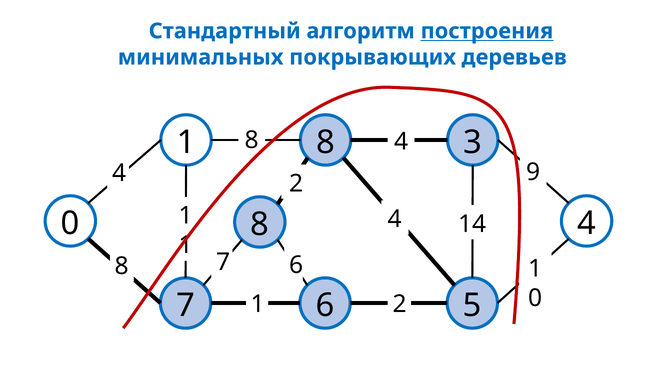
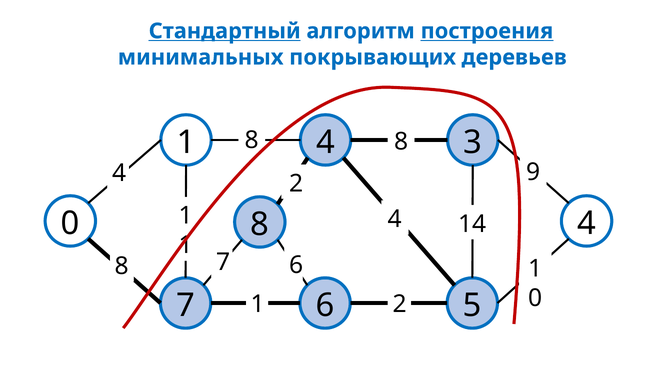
Стандартный underline: none -> present (225, 31)
8: 8 -> 4 (326, 142)
4: 4 -> 8 (401, 141)
